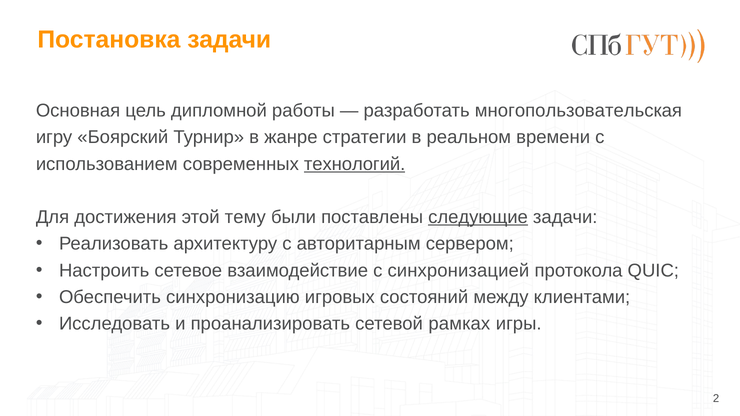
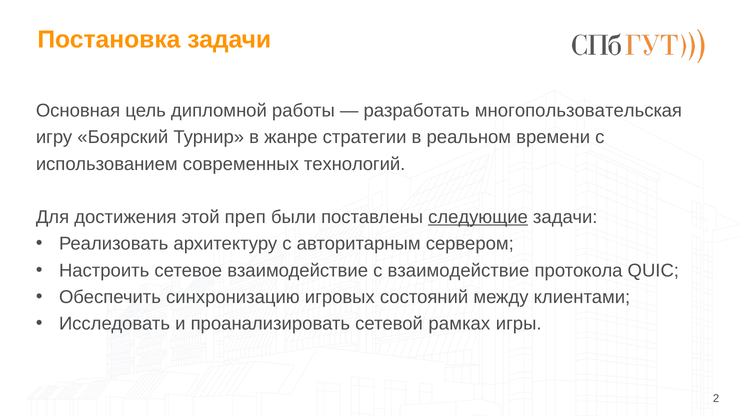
технологий underline: present -> none (355, 164)
тему: тему -> преп (245, 217)
с синхронизацией: синхронизацией -> взаимодействие (458, 271)
